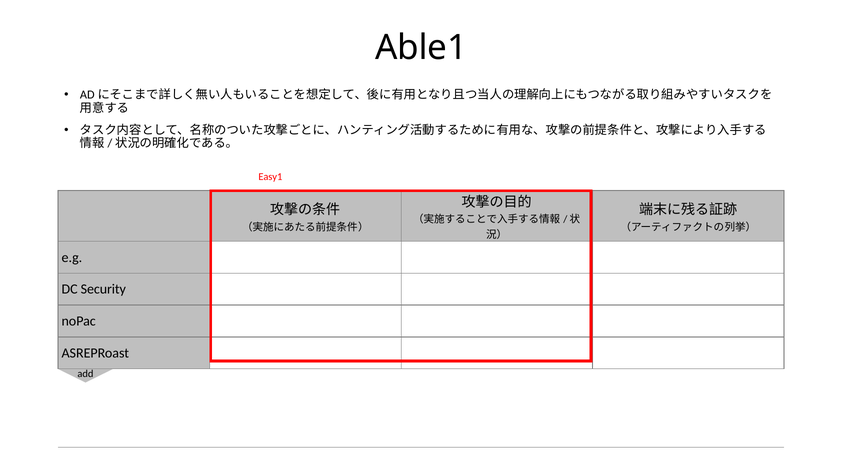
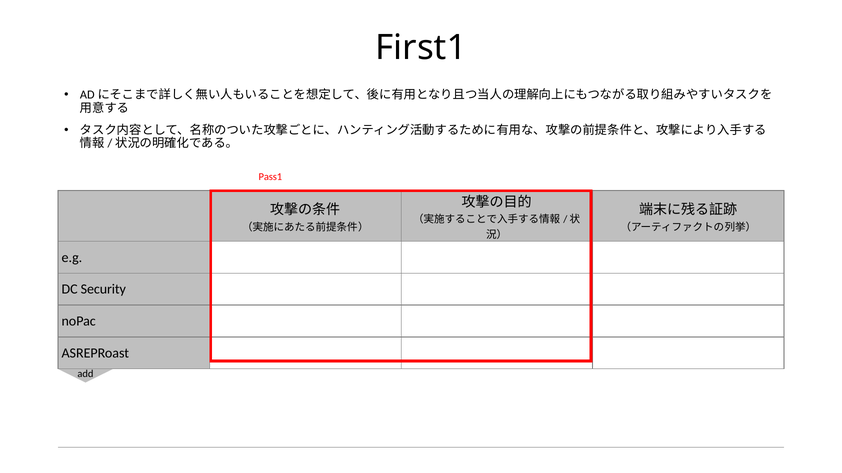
Able1: Able1 -> First1 (421, 48)
Easy1: Easy1 -> Pass1 (270, 177)
